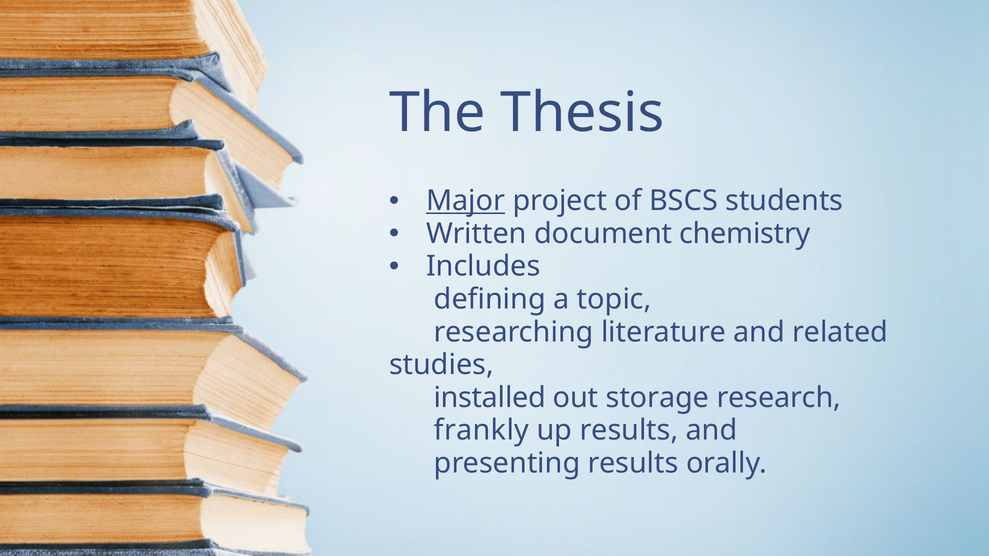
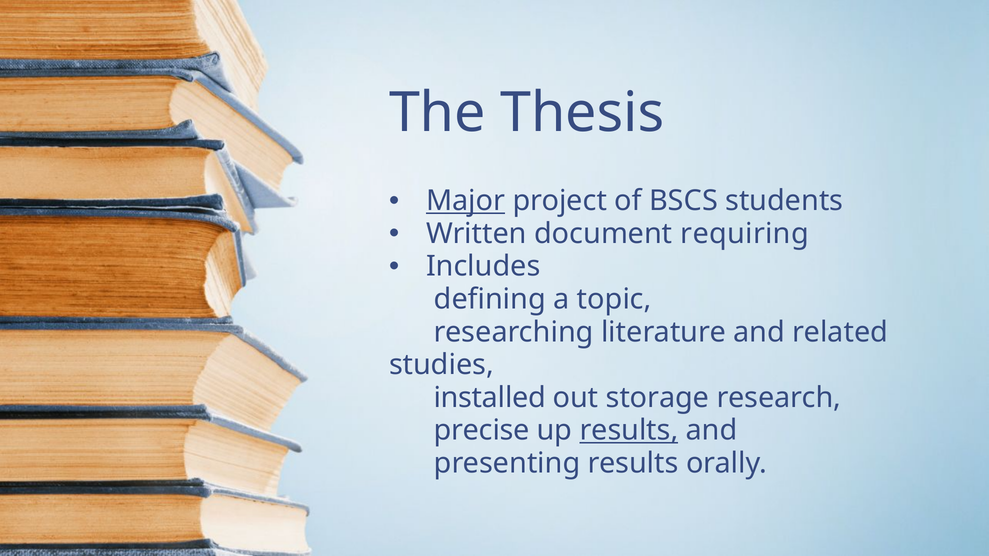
chemistry: chemistry -> requiring (745, 234)
frankly: frankly -> precise (482, 431)
results underline: none -> present (629, 431)
